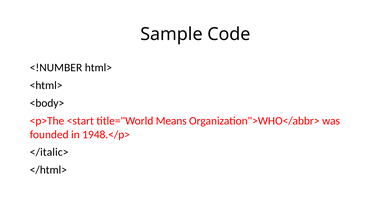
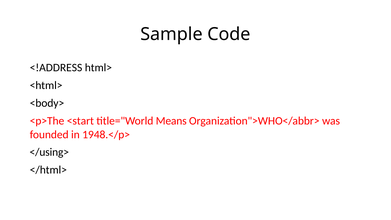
<!NUMBER: <!NUMBER -> <!ADDRESS (56, 68)
</italic>: </italic> -> </using> (49, 152)
